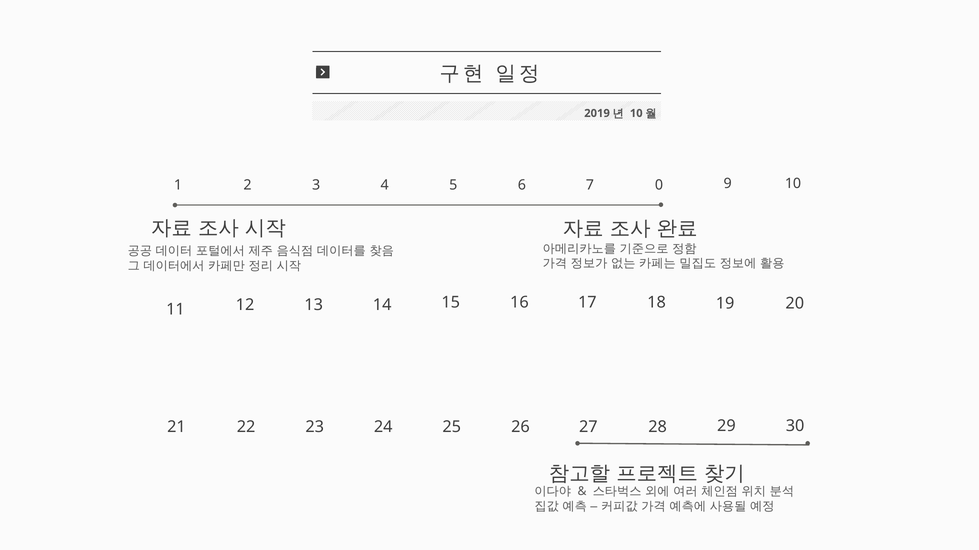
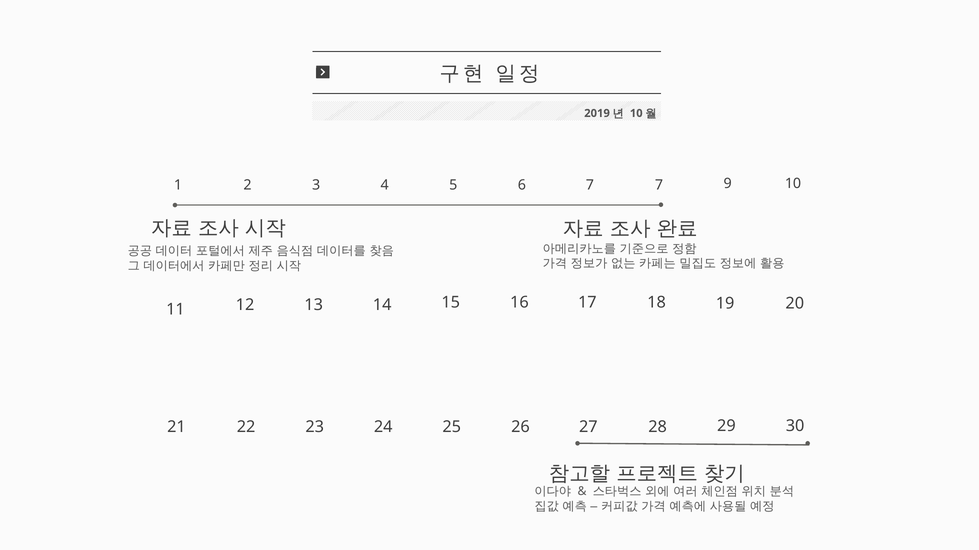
7 0: 0 -> 7 (659, 185)
